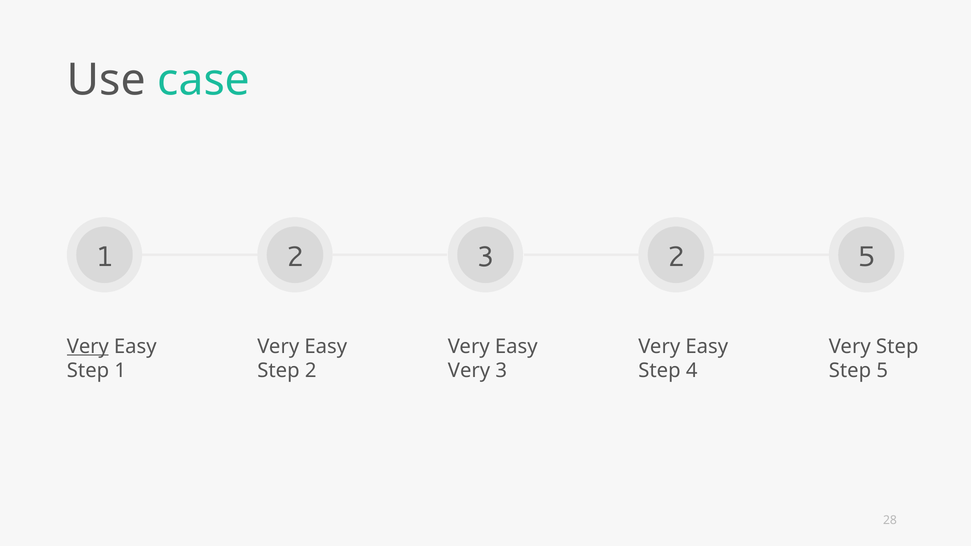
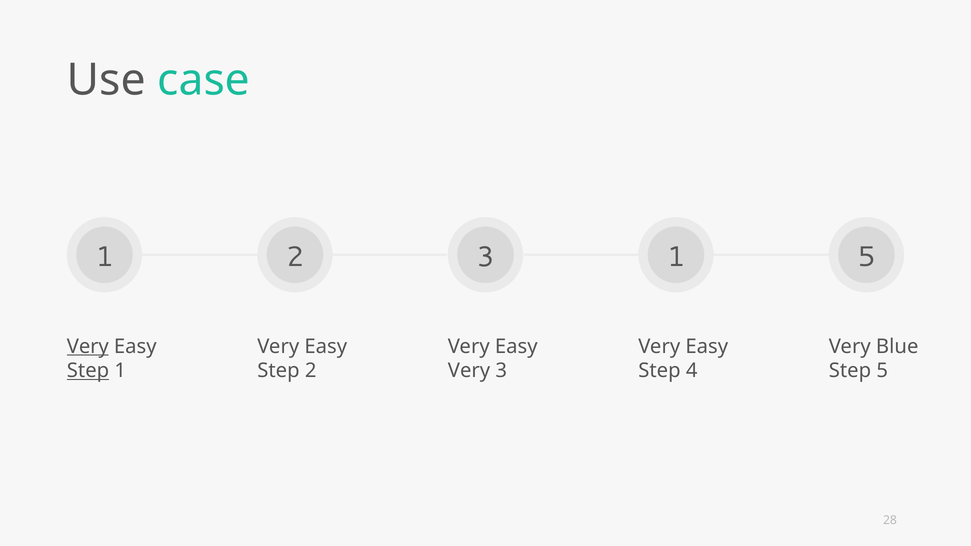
3 2: 2 -> 1 (676, 257)
Very Step: Step -> Blue (897, 347)
Step underline: none -> present (88, 371)
